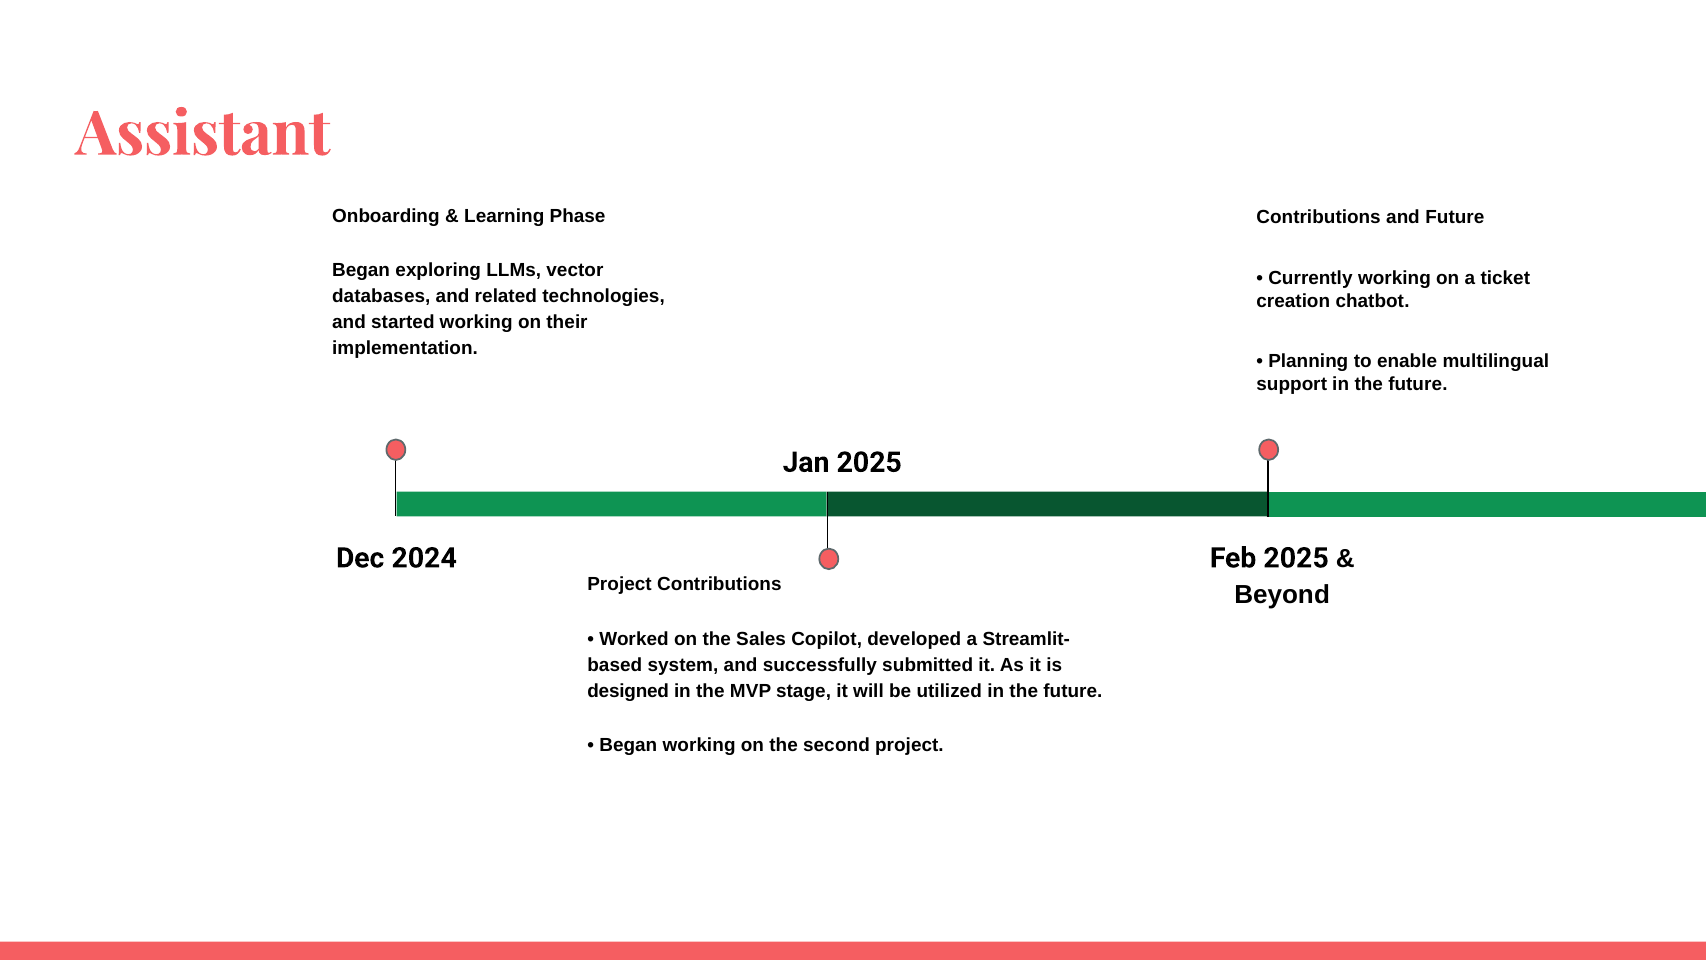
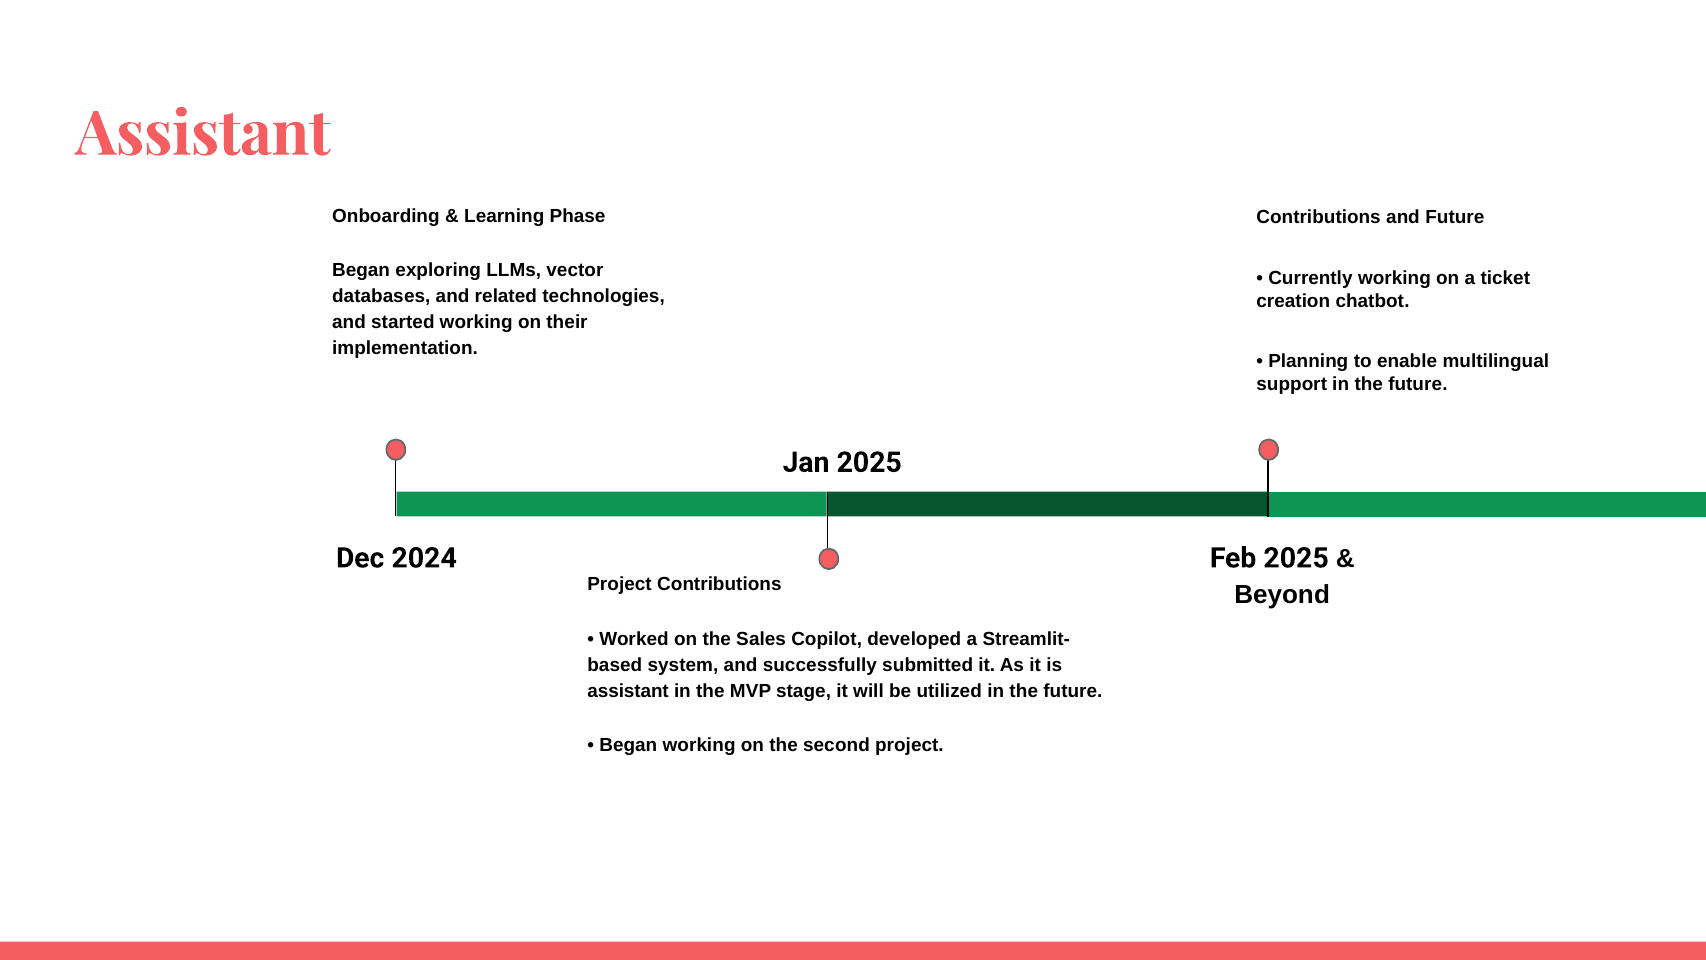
designed: designed -> assistant (628, 691)
